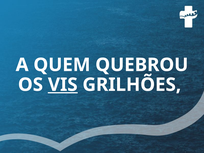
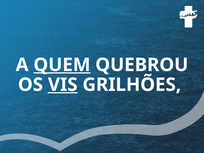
QUEM underline: none -> present (62, 65)
